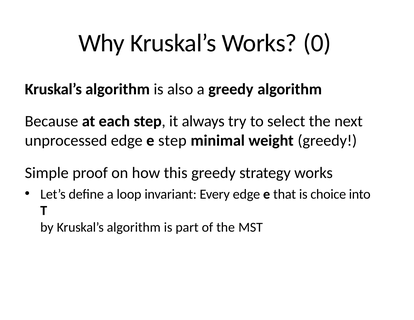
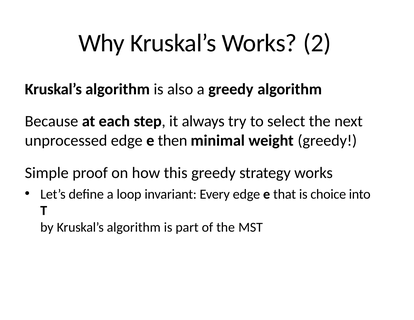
0: 0 -> 2 (317, 43)
e step: step -> then (173, 141)
